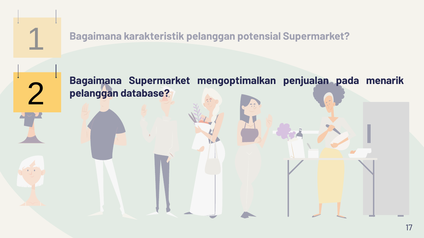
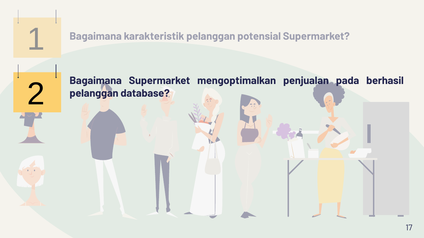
menarik: menarik -> berhasil (385, 81)
